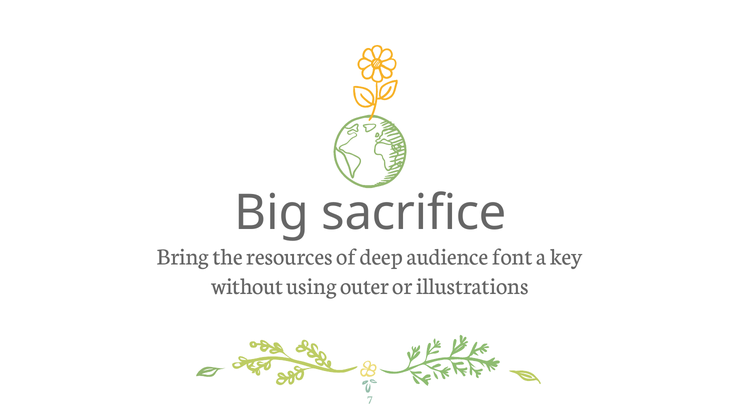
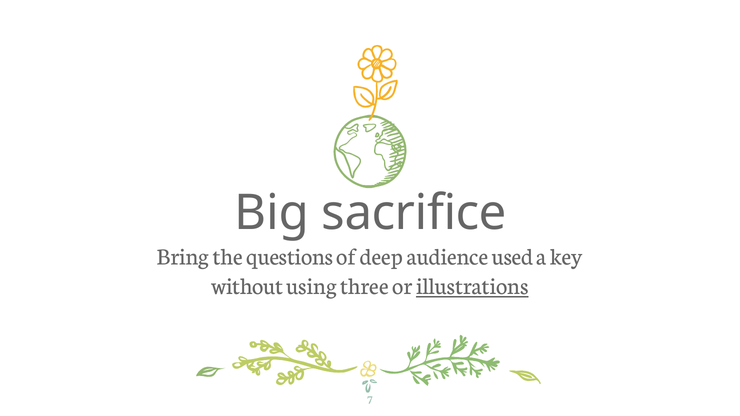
resources: resources -> questions (290, 257)
font: font -> used (513, 257)
outer: outer -> three (365, 286)
illustrations underline: none -> present (472, 286)
